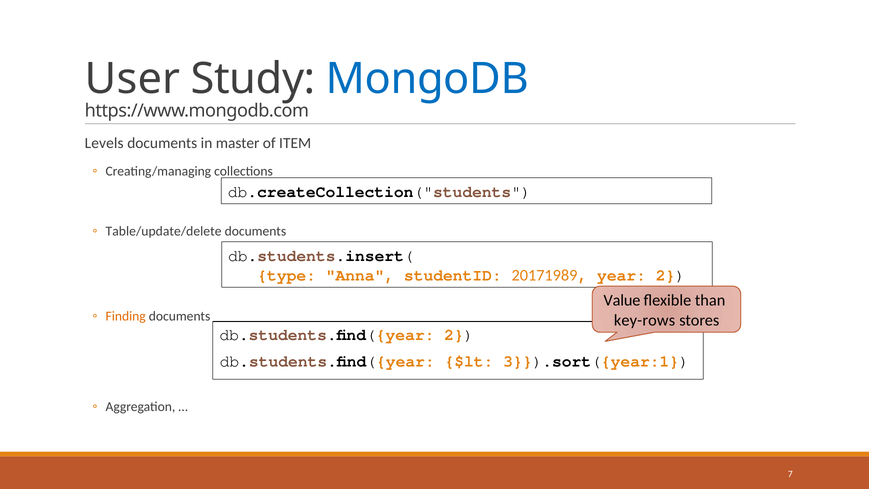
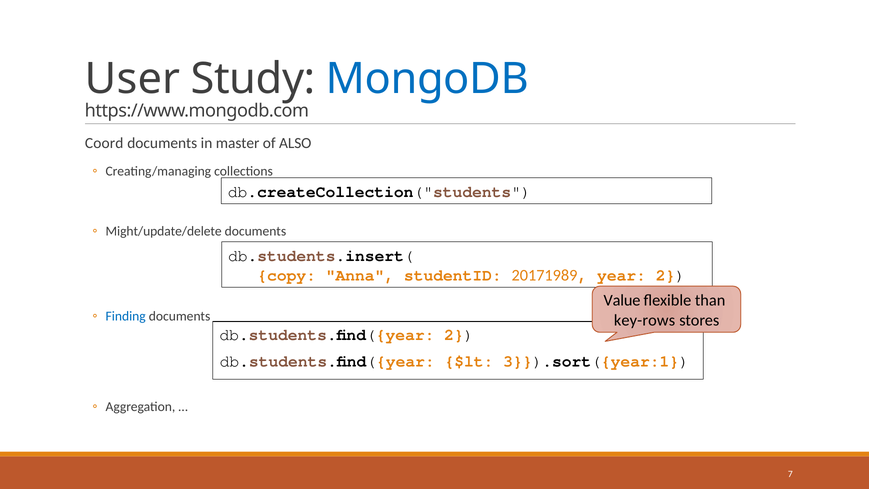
Levels: Levels -> Coord (104, 143)
ITEM: ITEM -> ALSO (295, 143)
Table/update/delete: Table/update/delete -> Might/update/delete (164, 231)
type: type -> copy (287, 275)
Finding colour: orange -> blue (126, 316)
